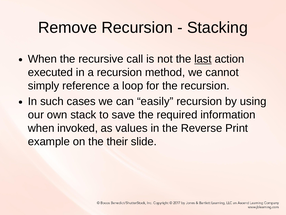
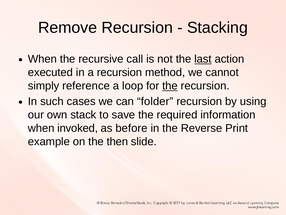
the underline: none -> present (170, 86)
easily: easily -> folder (155, 101)
values: values -> before (131, 128)
their: their -> then (117, 141)
